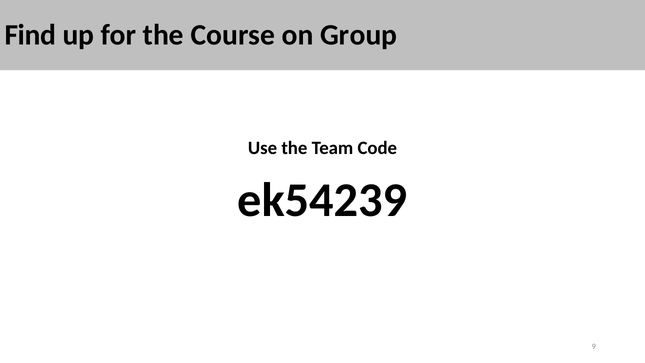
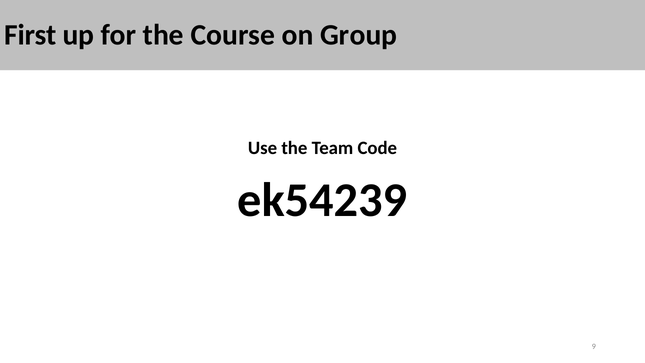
Find: Find -> First (31, 35)
